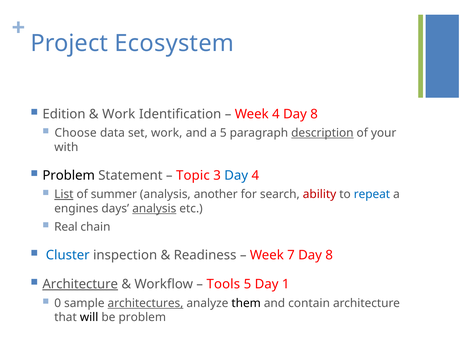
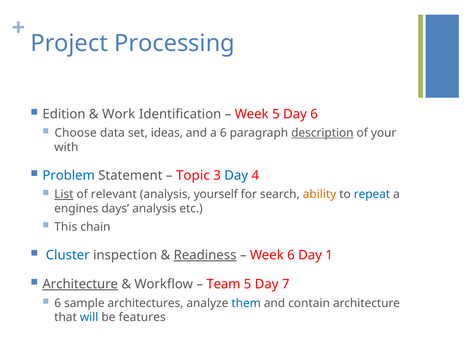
Ecosystem: Ecosystem -> Processing (174, 43)
Week 4: 4 -> 5 (276, 114)
8: 8 -> 6 (314, 114)
set work: work -> ideas (167, 133)
a 5: 5 -> 6 (223, 133)
Problem colour: black -> blue (69, 175)
summer: summer -> relevant (114, 194)
another: another -> yourself (216, 194)
ability colour: red -> orange (320, 194)
analysis underline: present -> none (154, 208)
Real: Real -> This (66, 227)
Readiness underline: none -> present (205, 255)
Week 7: 7 -> 6 (291, 255)
8: 8 -> 1 (329, 255)
Tools: Tools -> Team (223, 284)
1: 1 -> 7 (286, 284)
0: 0 -> 6 (58, 303)
architectures underline: present -> none (145, 303)
them colour: black -> blue (246, 303)
will colour: black -> blue (89, 317)
be problem: problem -> features (142, 317)
